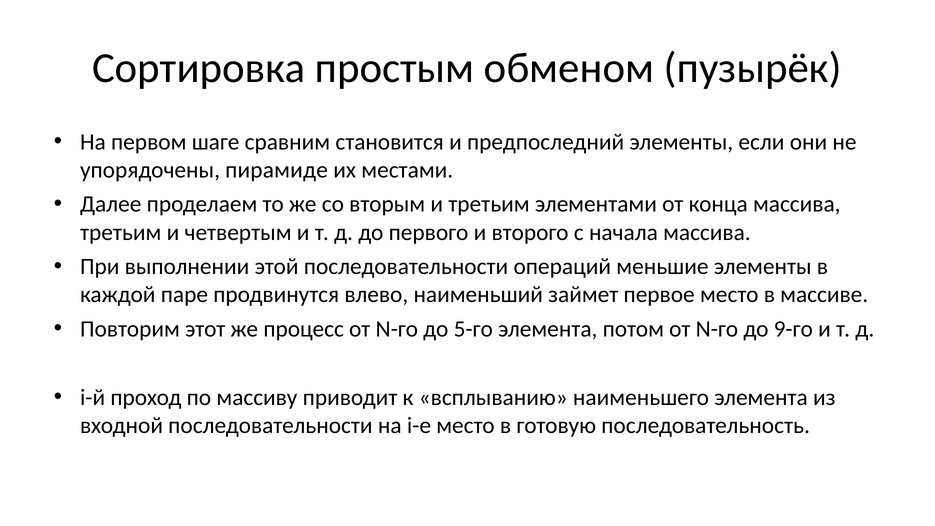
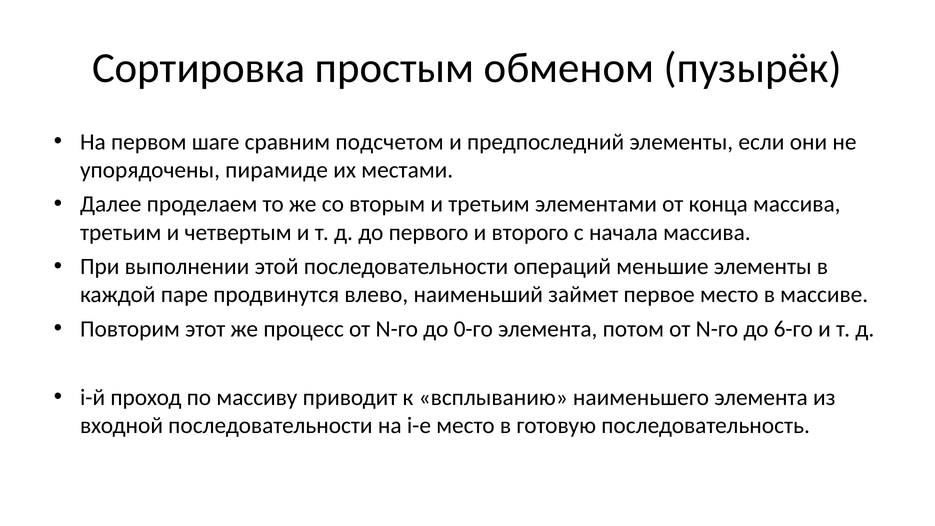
становится: становится -> подсчетом (390, 142)
5-го: 5-го -> 0-го (473, 329)
9-го: 9-го -> 6-го (793, 329)
